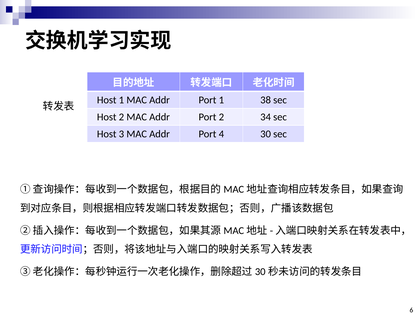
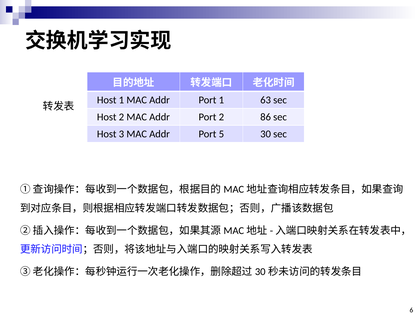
38: 38 -> 63 (266, 100)
34: 34 -> 86 (266, 117)
4: 4 -> 5 (221, 134)
